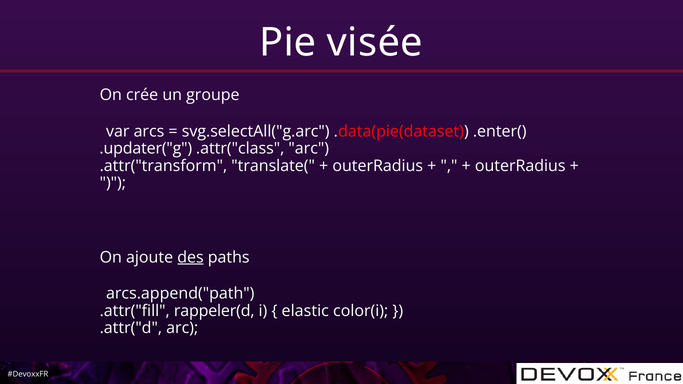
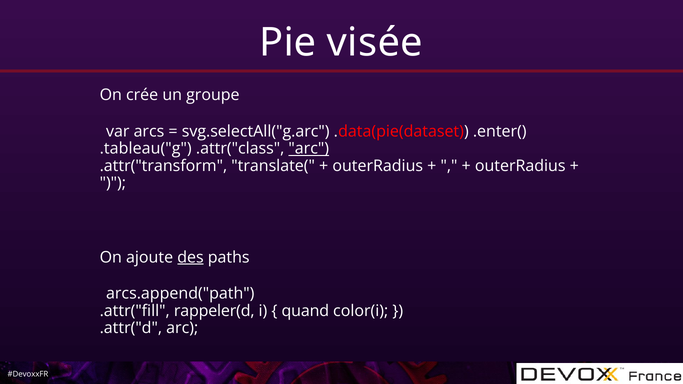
.updater("g: .updater("g -> .tableau("g (146, 149)
arc underline: none -> present (309, 149)
elastic: elastic -> quand (305, 311)
